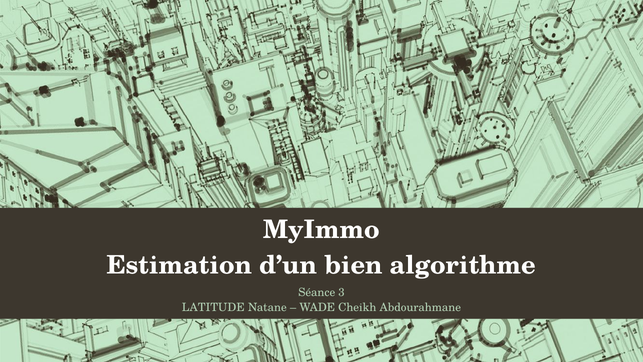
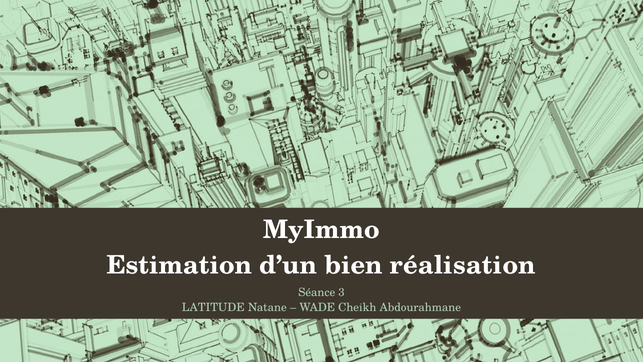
algorithme: algorithme -> réalisation (463, 265)
